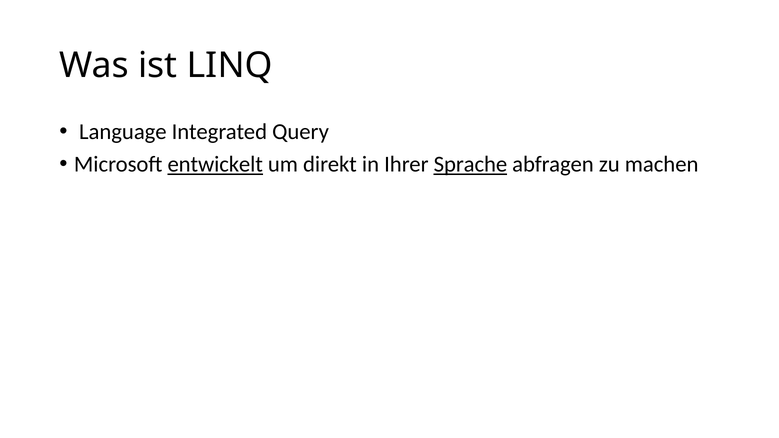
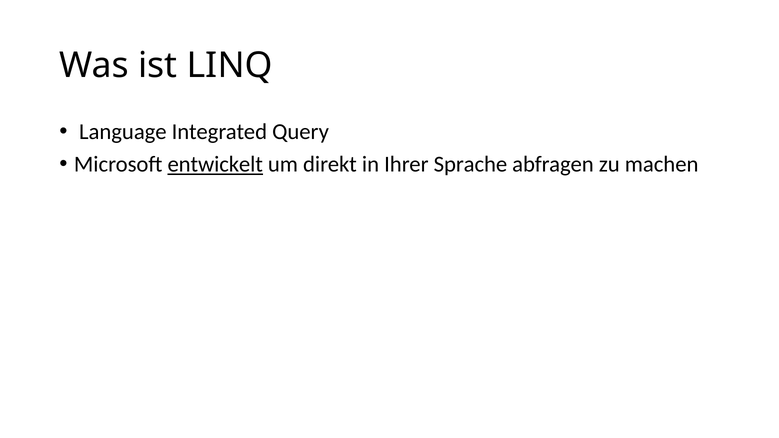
Sprache underline: present -> none (470, 164)
